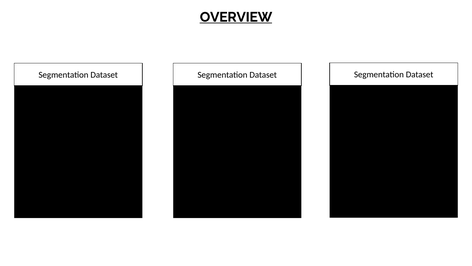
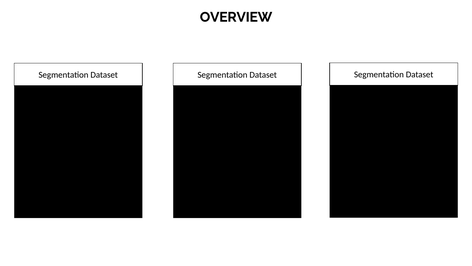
OVERVIEW underline: present -> none (236, 17)
